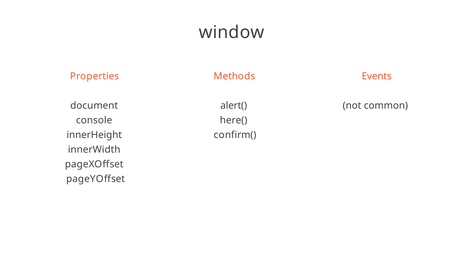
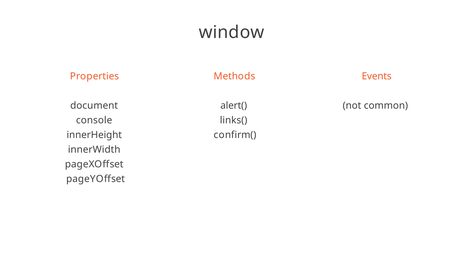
here(: here( -> links( (234, 120)
